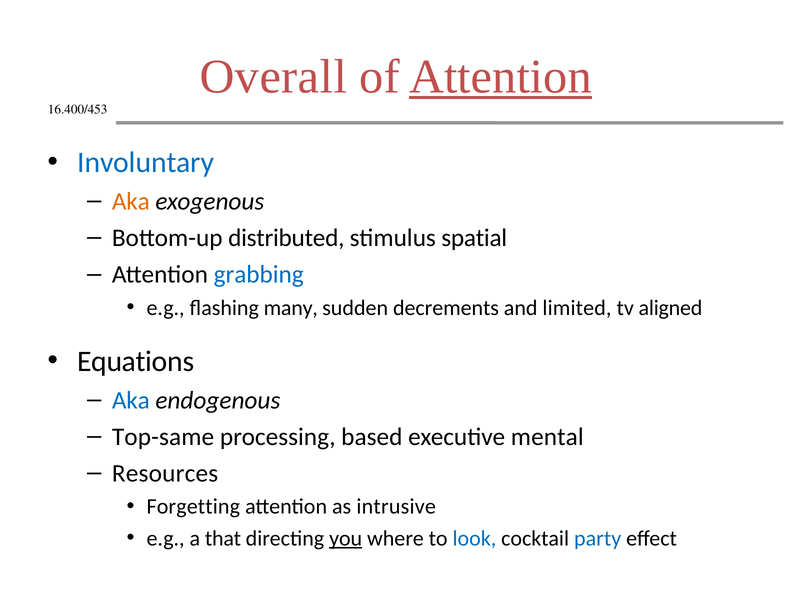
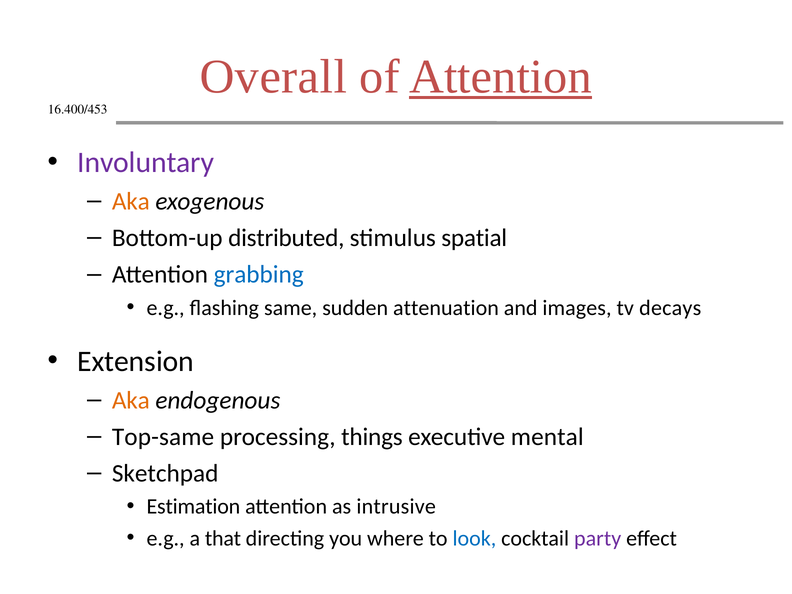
Involuntary colour: blue -> purple (146, 162)
many: many -> same (291, 308)
decrements: decrements -> attenuation (446, 308)
limited: limited -> images (577, 308)
aligned: aligned -> decays (670, 308)
Equations: Equations -> Extension (136, 361)
Aka colour: blue -> orange (131, 400)
based: based -> things (372, 437)
Resources: Resources -> Sketchpad (165, 473)
Forgetting: Forgetting -> Estimation (193, 507)
you underline: present -> none (346, 538)
party colour: blue -> purple (598, 538)
